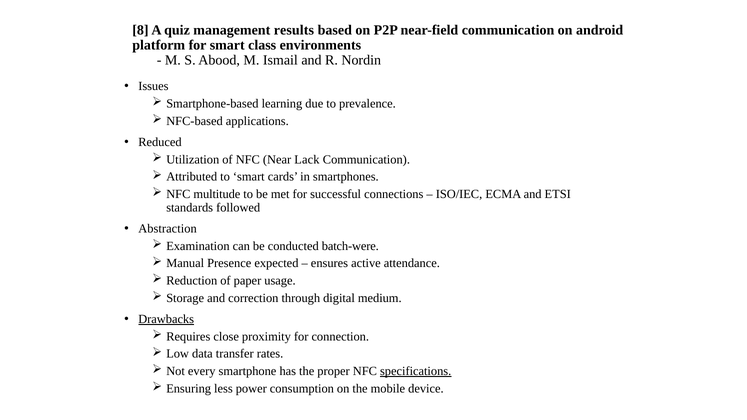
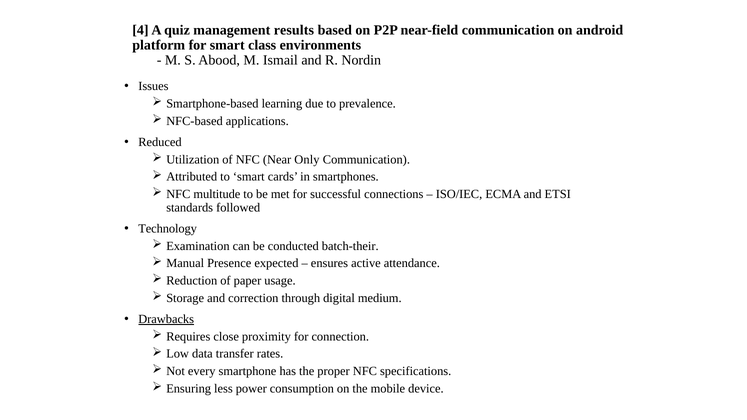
8: 8 -> 4 (140, 30)
Lack: Lack -> Only (307, 160)
Abstraction: Abstraction -> Technology (168, 229)
batch-were: batch-were -> batch-their (350, 246)
specifications underline: present -> none (416, 371)
